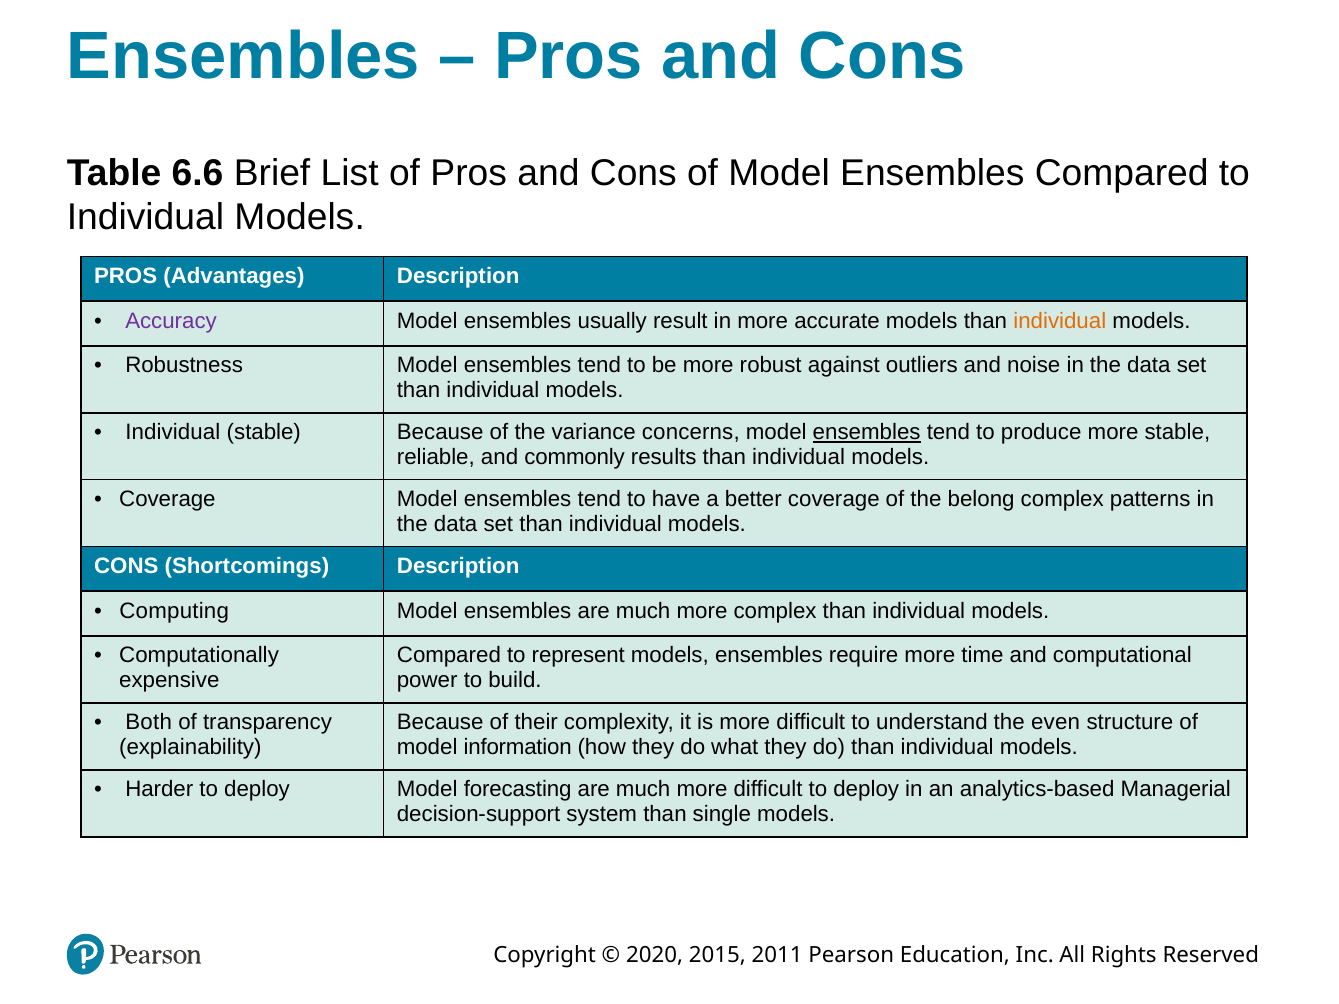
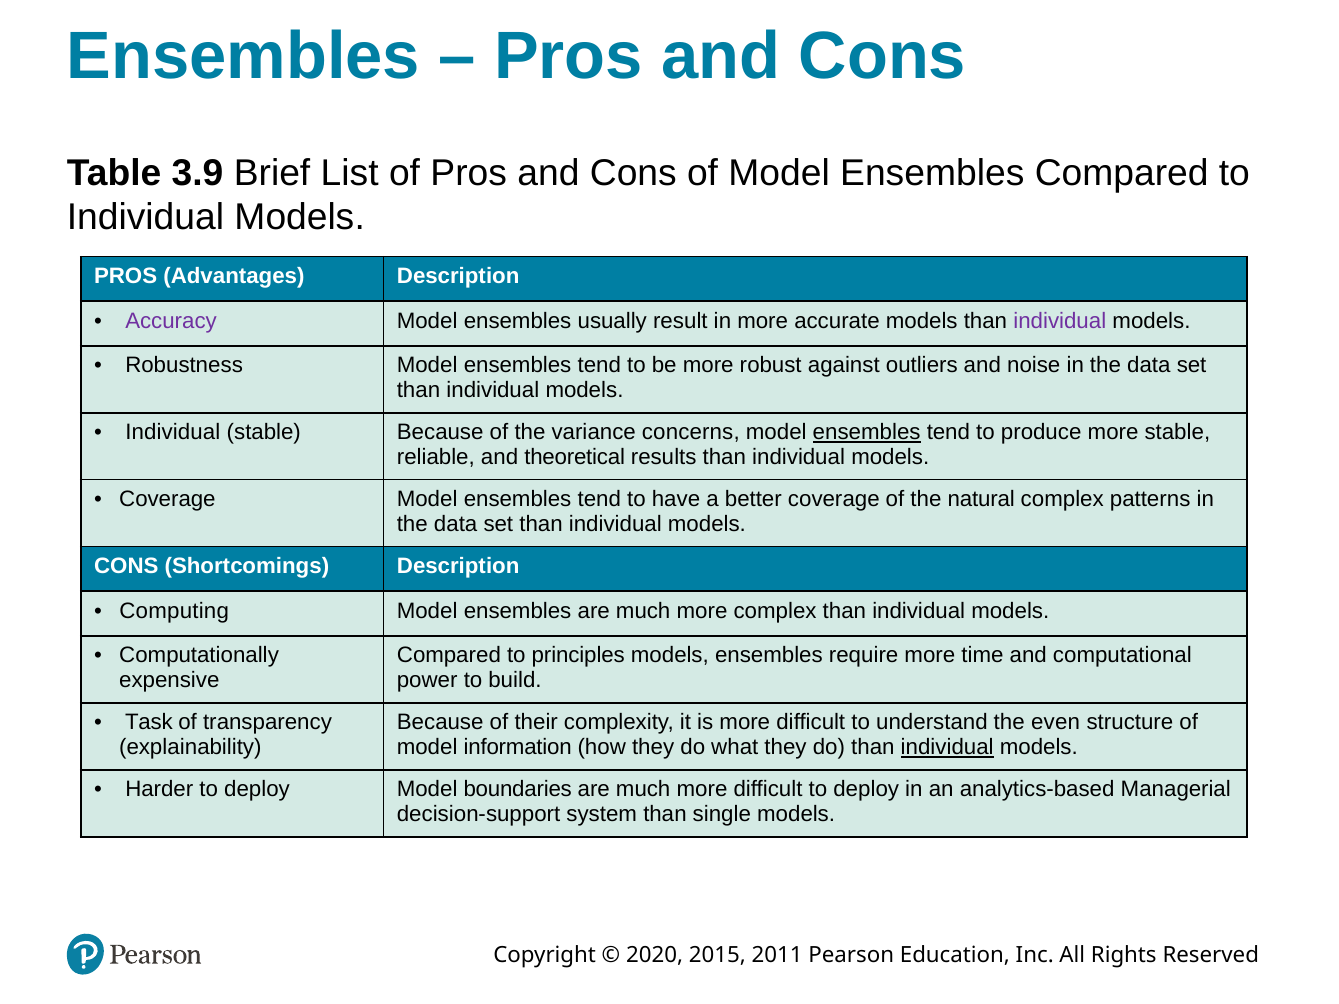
6.6: 6.6 -> 3.9 (198, 173)
individual colour: orange -> purple (1060, 321)
commonly: commonly -> theoretical (575, 457)
belong: belong -> natural (981, 499)
represent: represent -> principles (578, 656)
Both: Both -> Task (149, 723)
individual underline: none -> present (947, 748)
forecasting: forecasting -> boundaries (518, 790)
